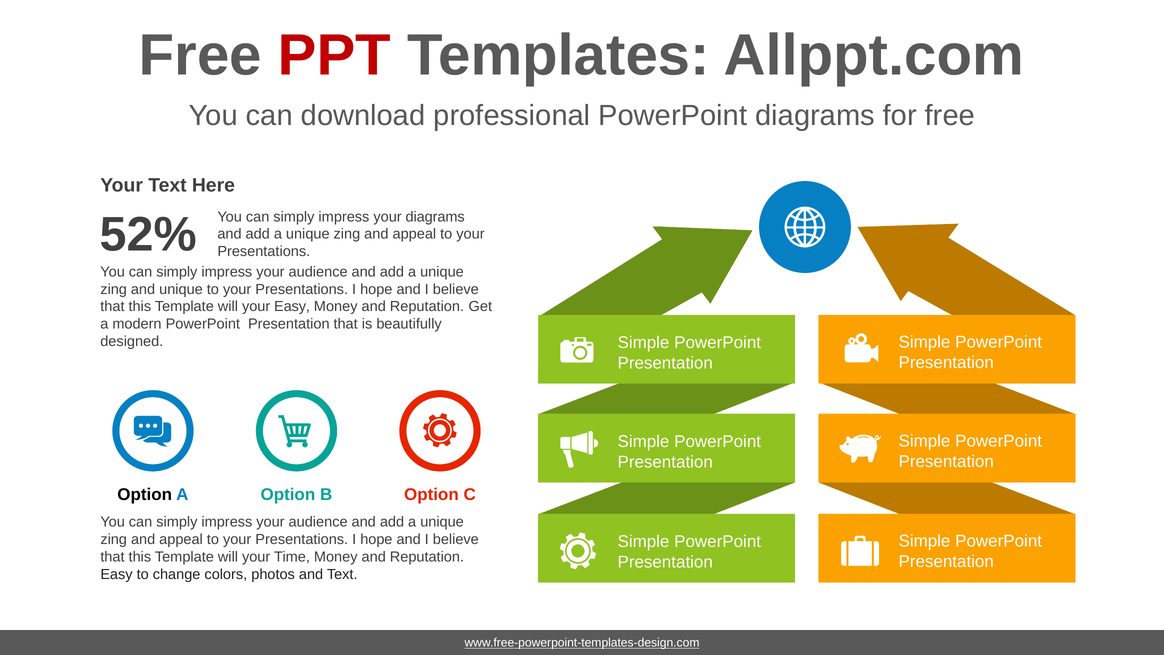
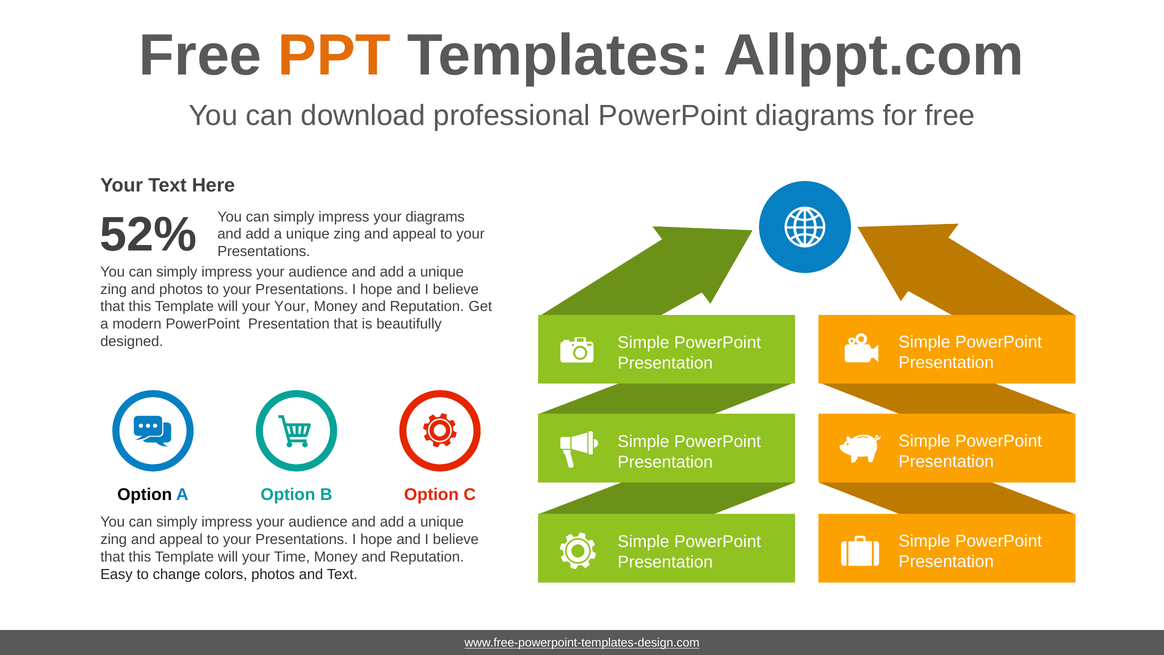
PPT colour: red -> orange (334, 56)
and unique: unique -> photos (181, 289)
your Easy: Easy -> Your (292, 307)
